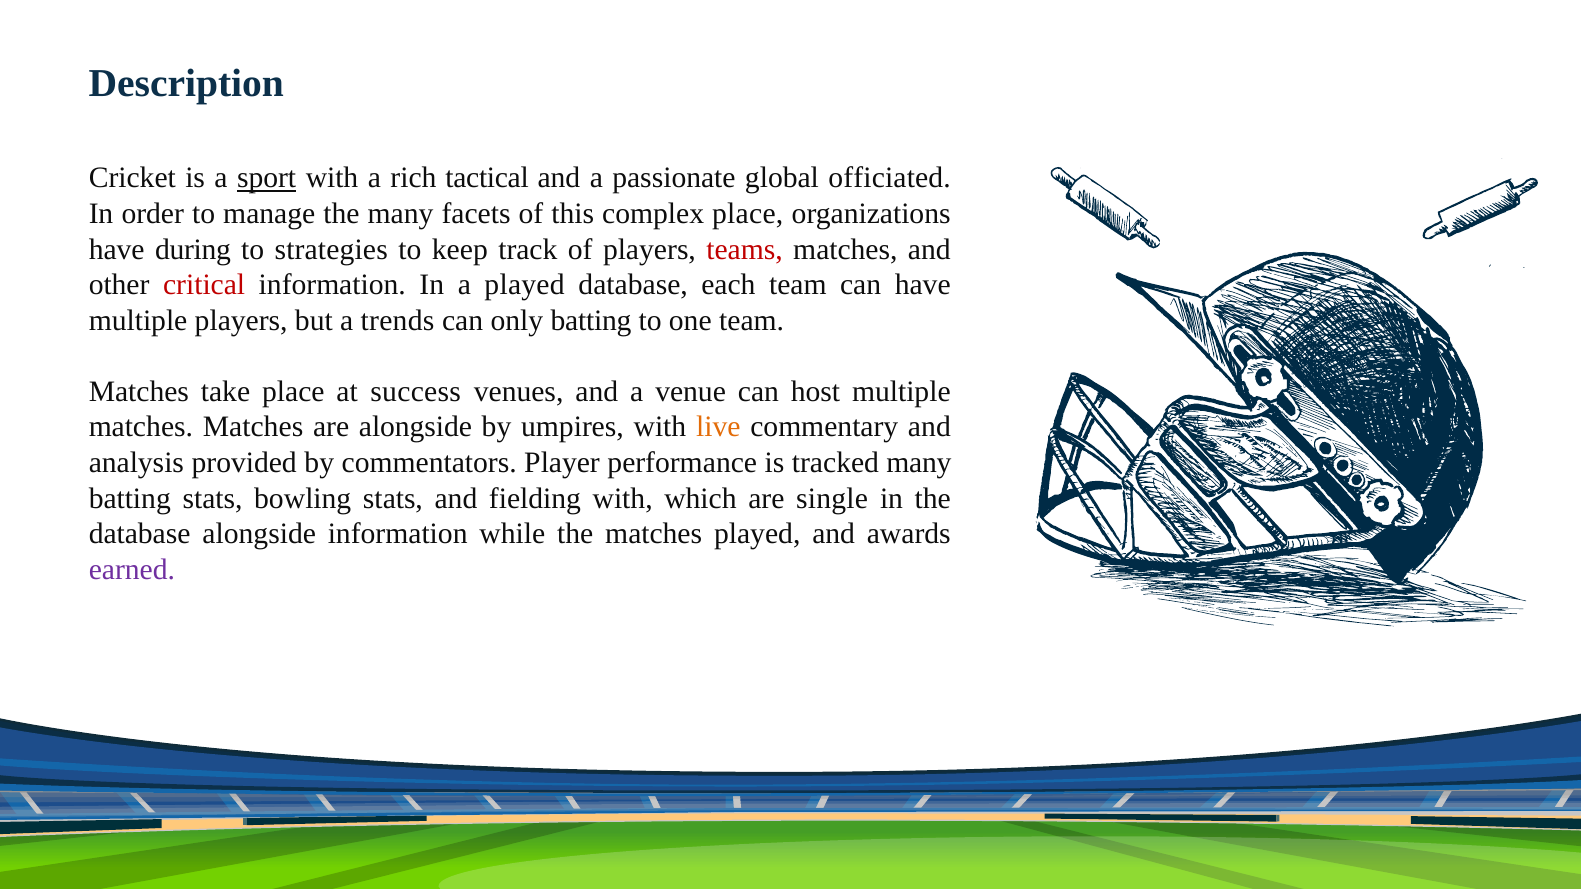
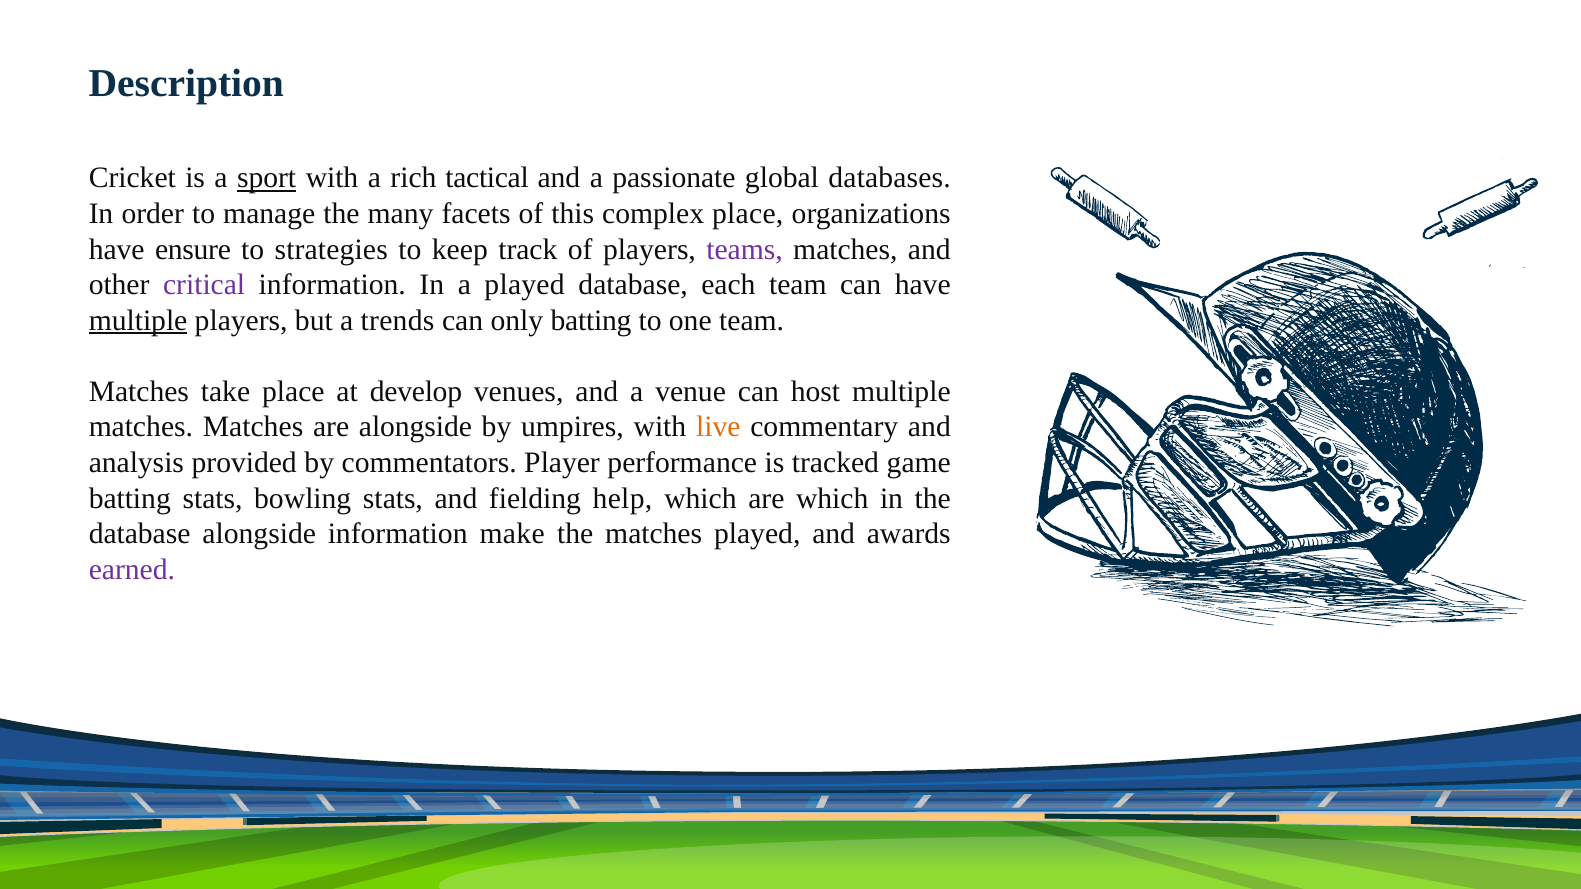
officiated: officiated -> databases (890, 178)
during: during -> ensure (193, 249)
teams colour: red -> purple (745, 249)
critical colour: red -> purple (204, 285)
multiple underline: none -> present (138, 321)
success: success -> develop (416, 392)
tracked many: many -> game (919, 463)
fielding with: with -> help (622, 498)
are single: single -> which (832, 498)
while: while -> make (512, 534)
